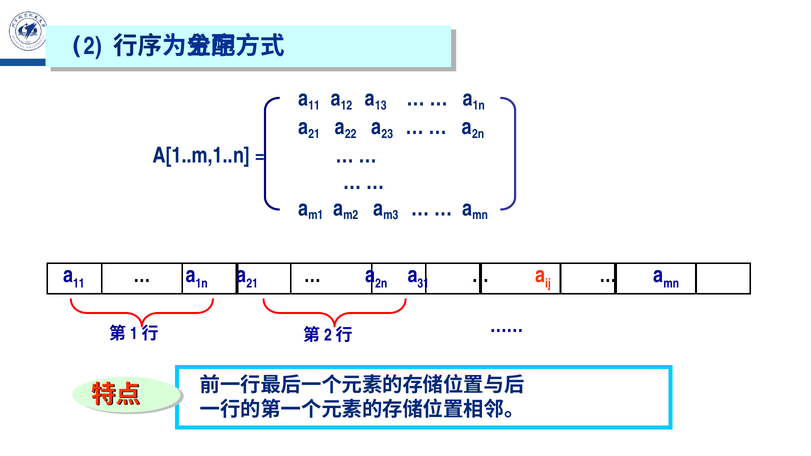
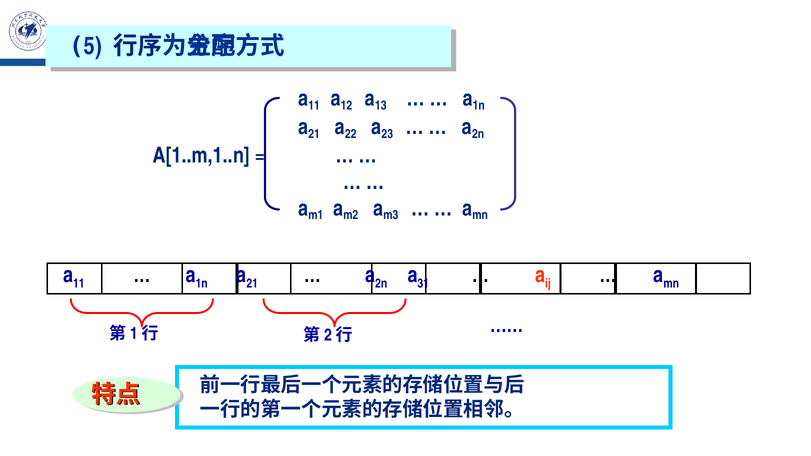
2: 2 -> 5 (93, 46)
